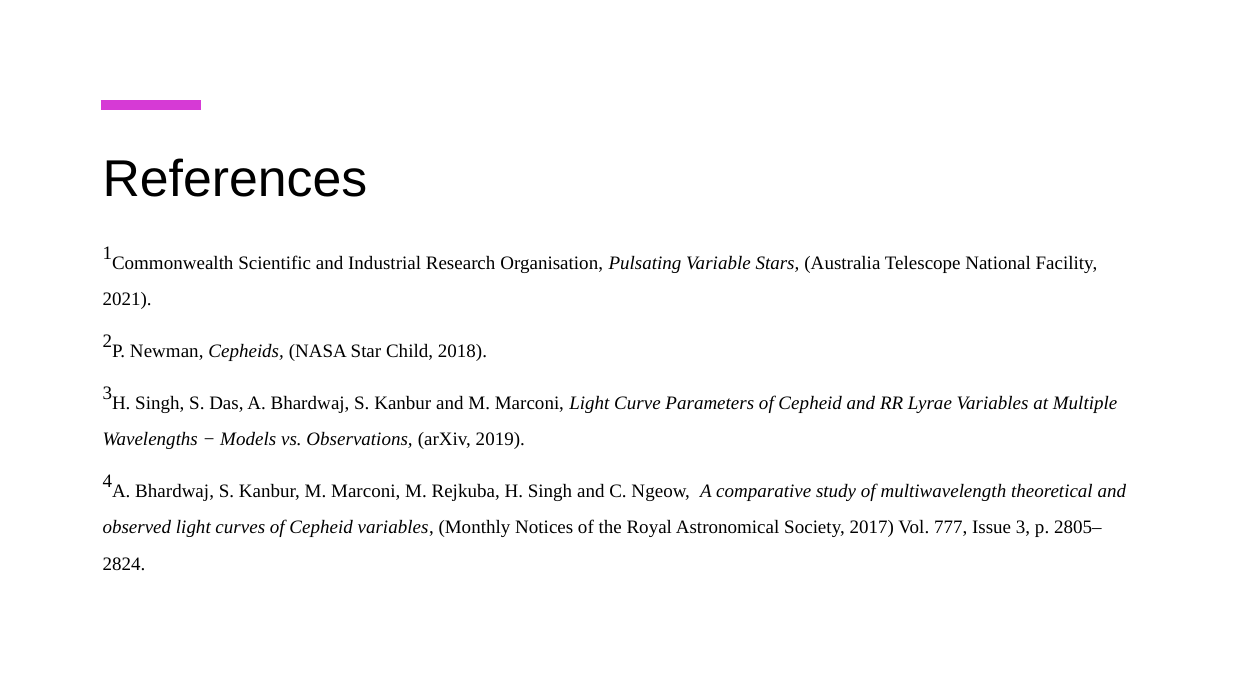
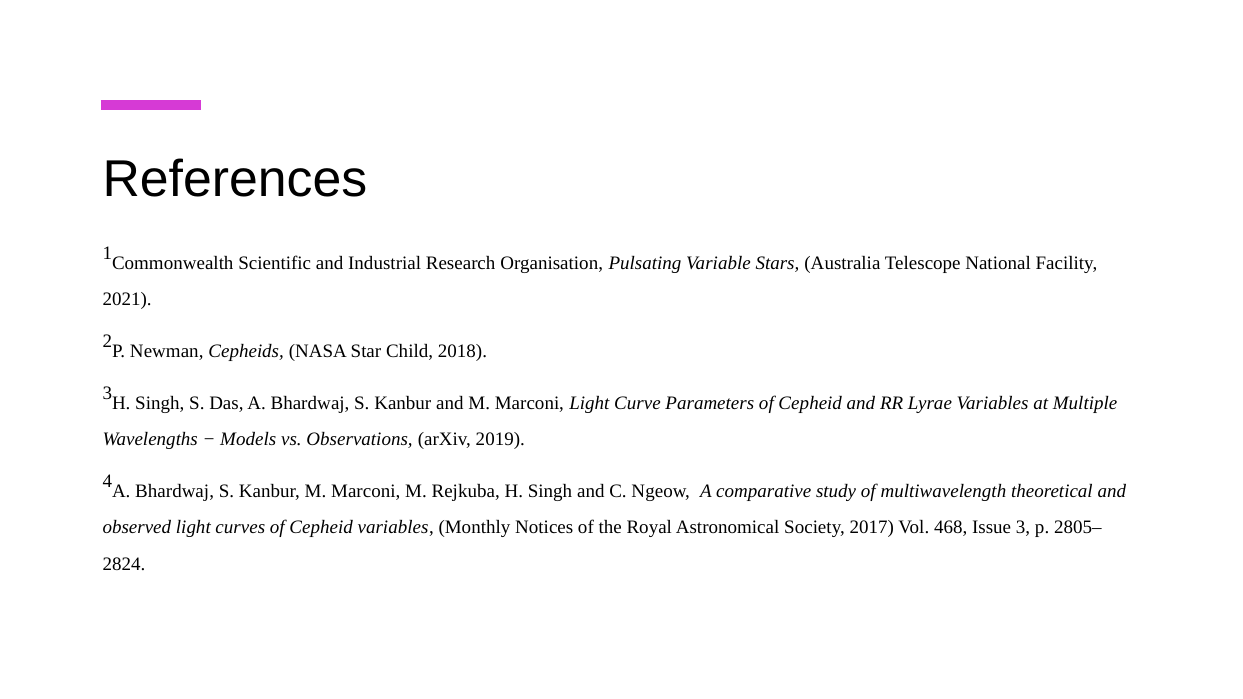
777: 777 -> 468 (951, 528)
